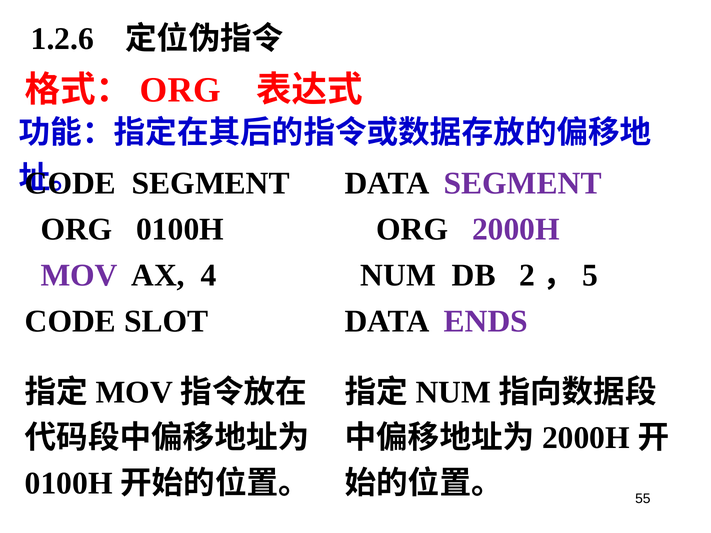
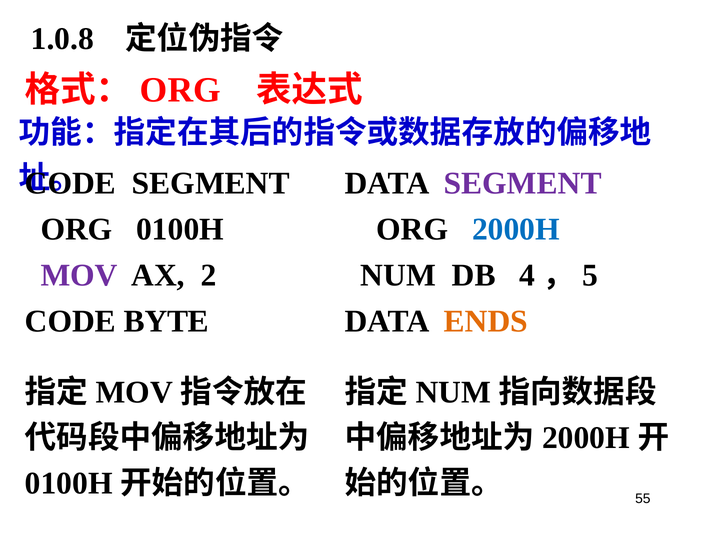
1.2.6: 1.2.6 -> 1.0.8 (62, 39)
2000H colour: purple -> blue (516, 229)
4: 4 -> 2 (209, 275)
2: 2 -> 4 (527, 275)
SLOT: SLOT -> BYTE (166, 322)
ENDS colour: purple -> orange (486, 322)
